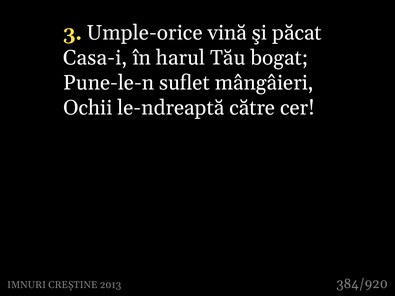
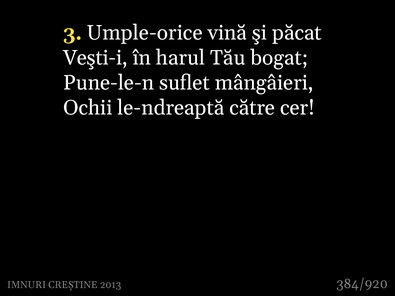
Casa-i: Casa-i -> Veşti-i (95, 58)
